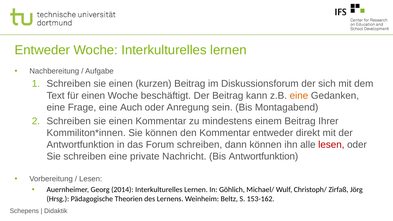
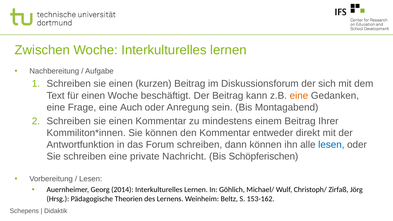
Entweder: Entweder -> Zwischen (42, 50)
lesen colour: red -> blue (331, 145)
Bis Antwortfunktion: Antwortfunktion -> Schöpferischen (263, 156)
